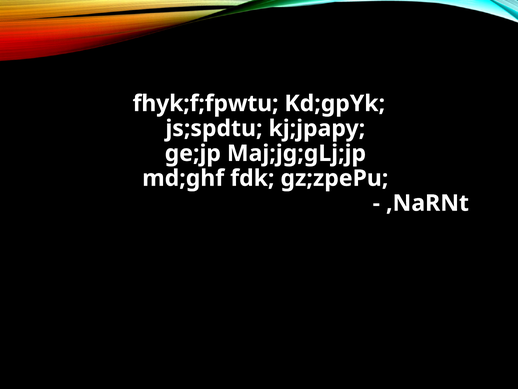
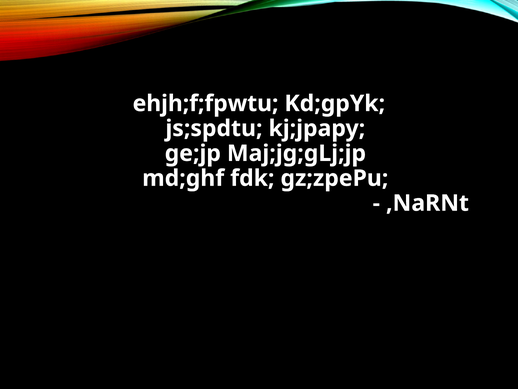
fhyk;f;fpwtu: fhyk;f;fpwtu -> ehjh;f;fpwtu (206, 103)
